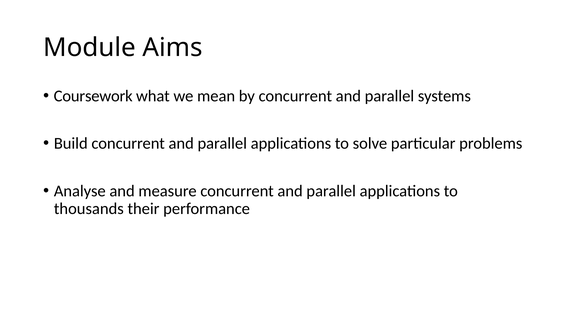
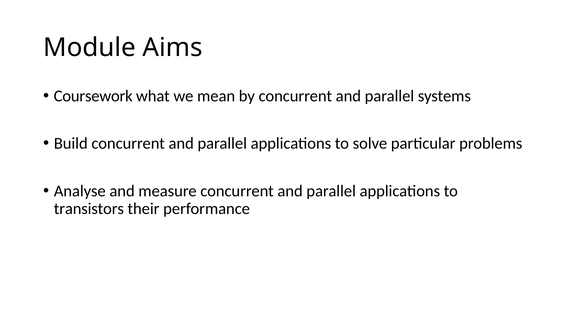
thousands: thousands -> transistors (89, 209)
